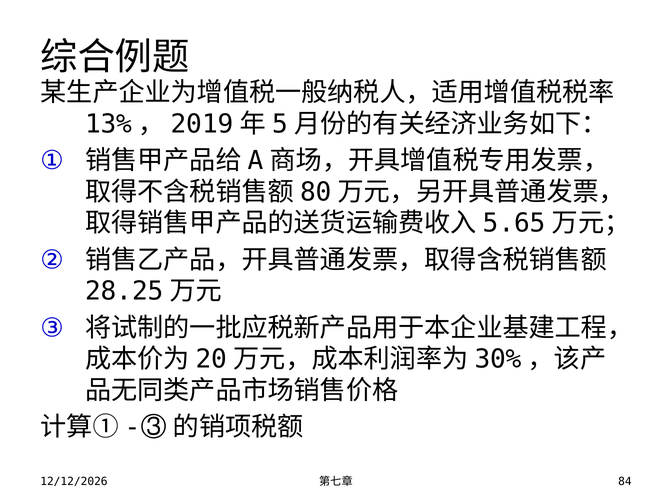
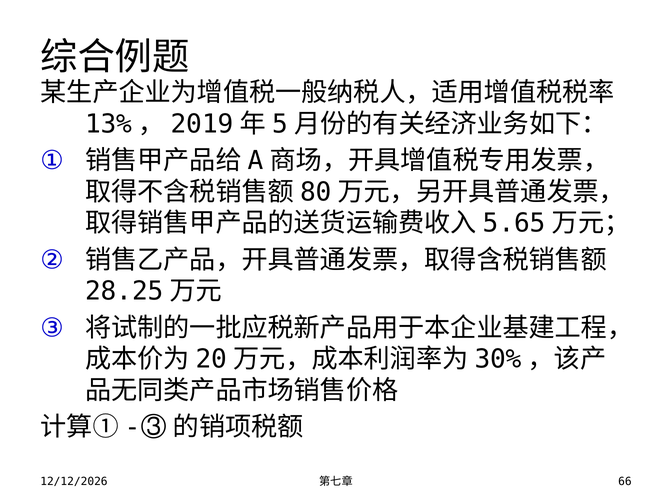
84: 84 -> 66 (625, 481)
